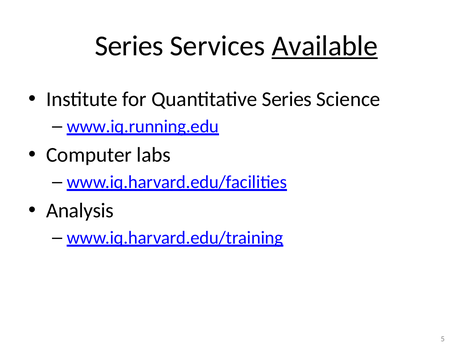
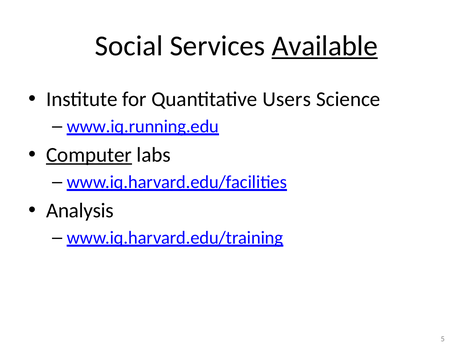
Series: Series -> Social (129, 46)
Quantitative Series: Series -> Users (287, 99)
Computer underline: none -> present (89, 155)
